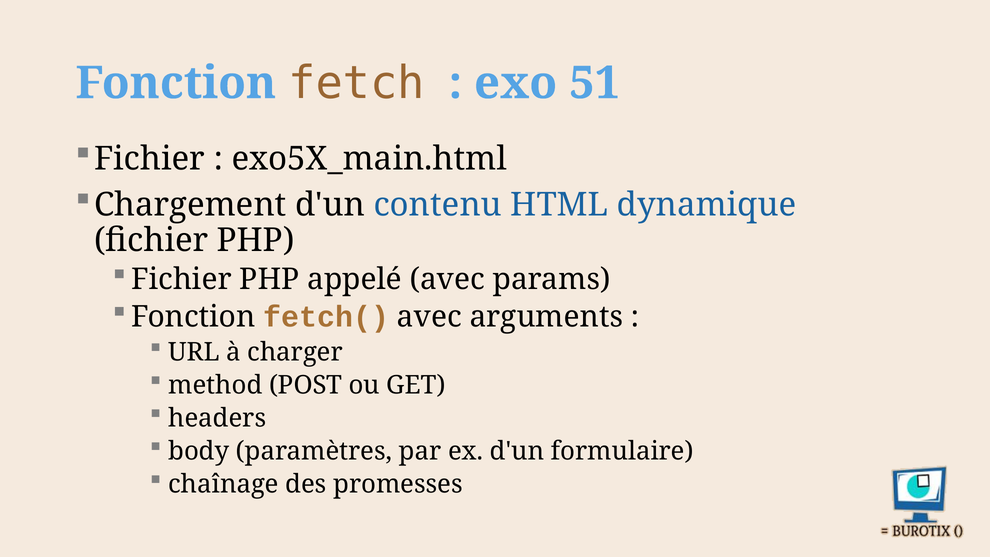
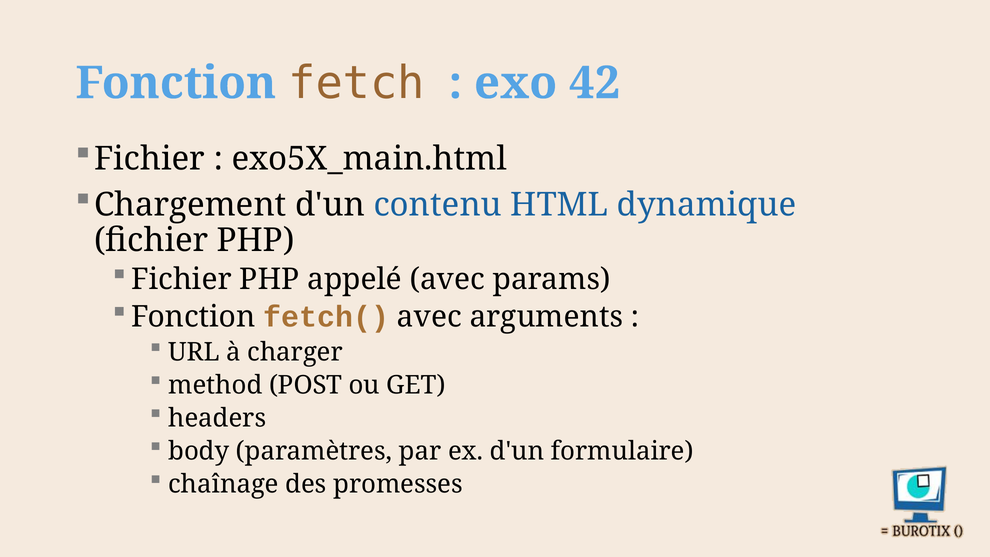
51: 51 -> 42 (595, 83)
